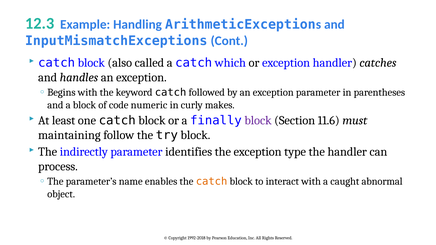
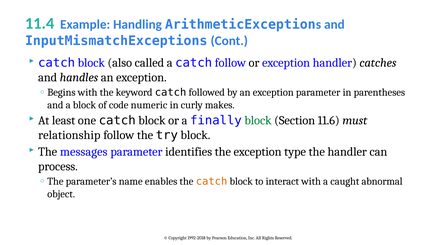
12.3: 12.3 -> 11.4 (40, 23)
catch which: which -> follow (230, 63)
block colour: purple -> green (258, 121)
maintaining: maintaining -> relationship (69, 135)
indirectly: indirectly -> messages (84, 152)
